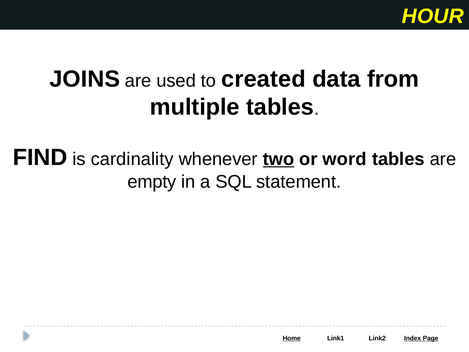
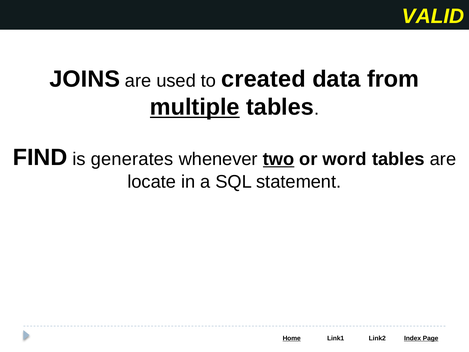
HOUR: HOUR -> VALID (433, 16)
multiple underline: none -> present (195, 107)
cardinality: cardinality -> generates (132, 159)
empty: empty -> locate (152, 182)
